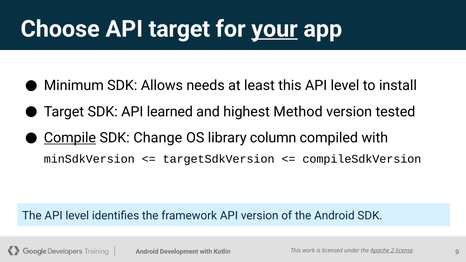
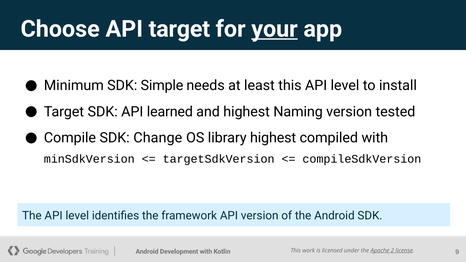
Allows: Allows -> Simple (162, 86)
Method: Method -> Naming (298, 112)
Compile underline: present -> none (70, 138)
library column: column -> highest (273, 138)
